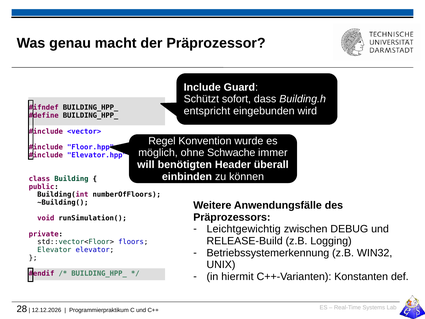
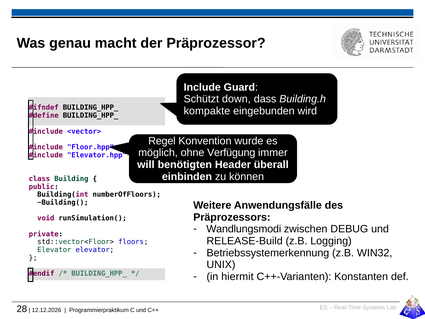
sofort: sofort -> down (236, 99)
entspricht: entspricht -> kompakte (207, 111)
Schwache: Schwache -> Verfügung (231, 153)
Leichtgewichtig: Leichtgewichtig -> Wandlungsmodi (244, 229)
